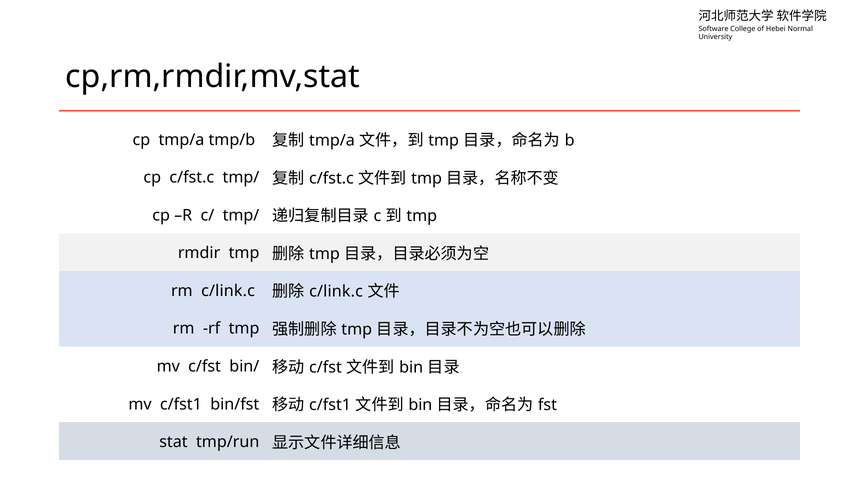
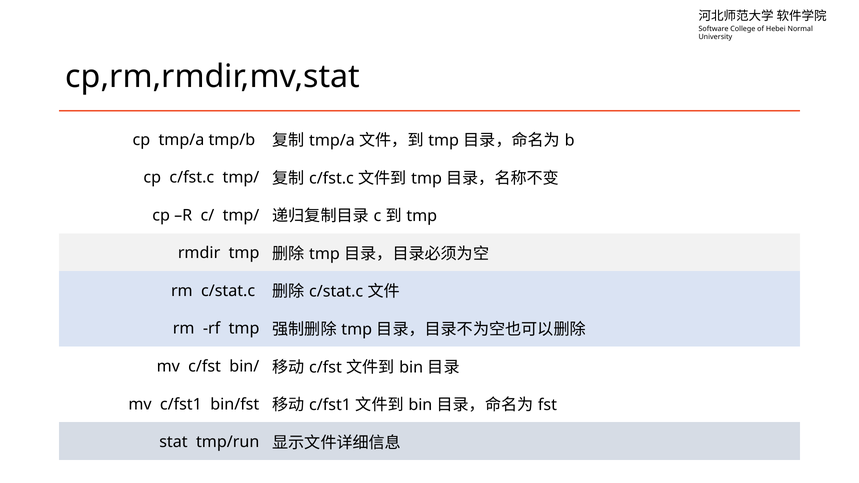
rm c/link.c: c/link.c -> c/stat.c (228, 291)
c/link.c: c/link.c -> c/stat.c (336, 292)
